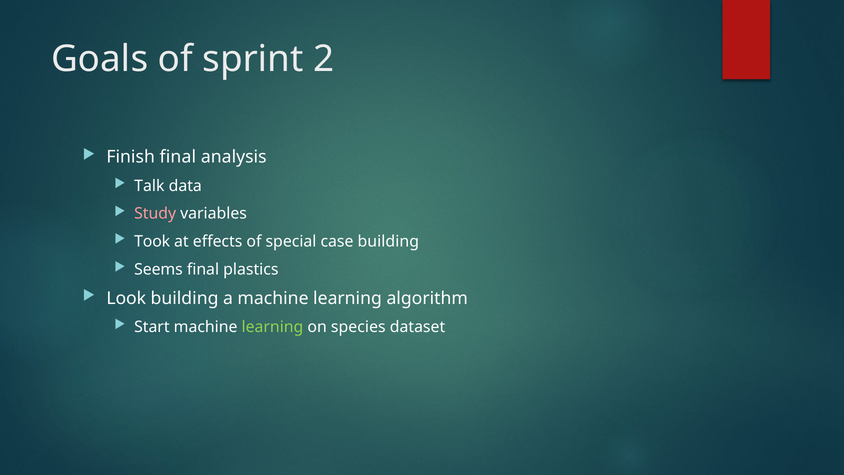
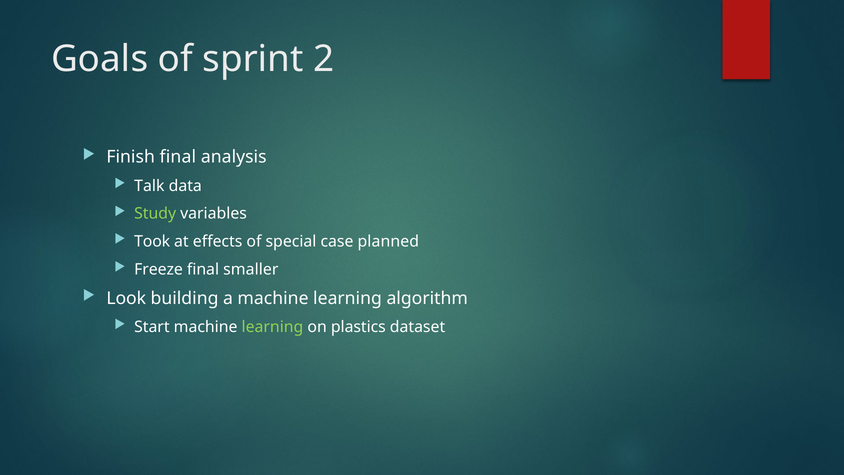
Study colour: pink -> light green (155, 214)
case building: building -> planned (388, 241)
Seems: Seems -> Freeze (158, 269)
plastics: plastics -> smaller (251, 269)
species: species -> plastics (358, 327)
